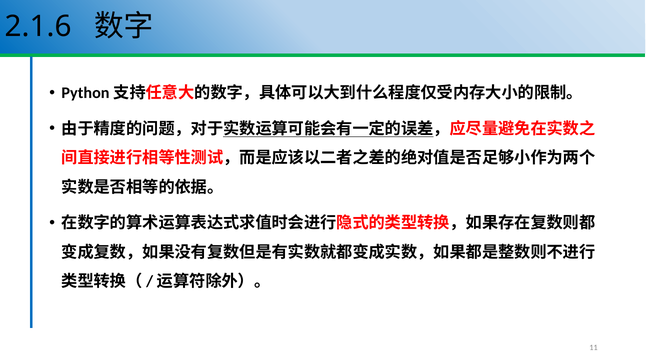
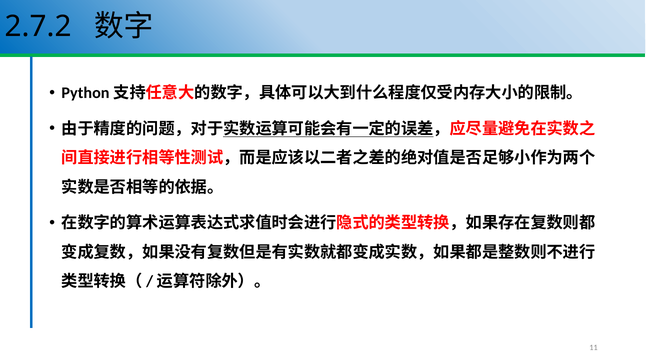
2.1.6: 2.1.6 -> 2.7.2 (38, 27)
